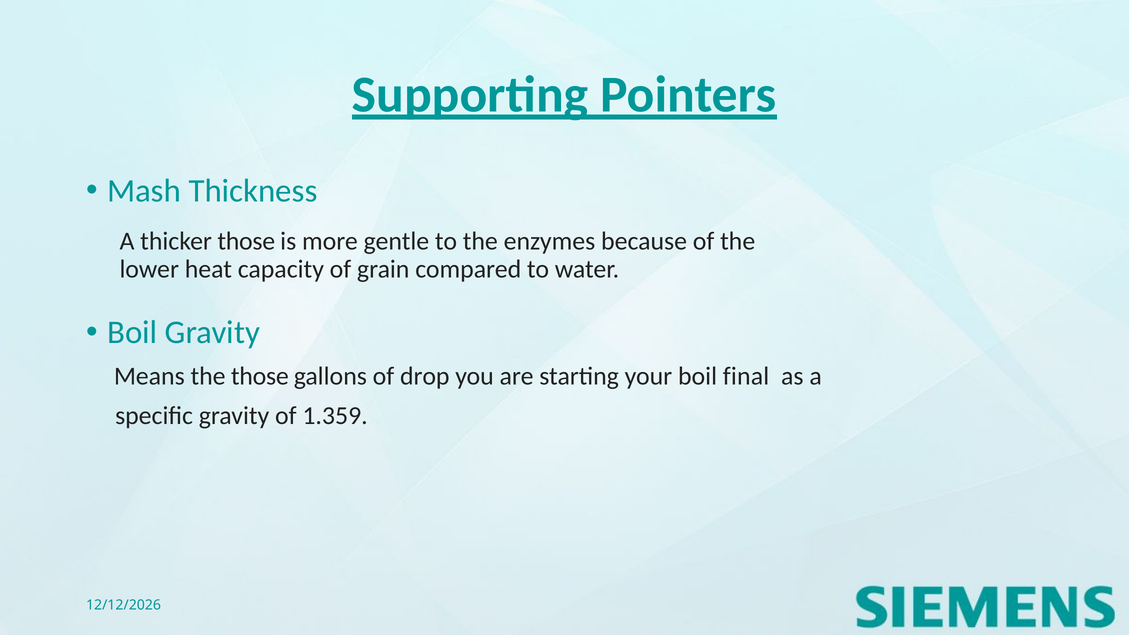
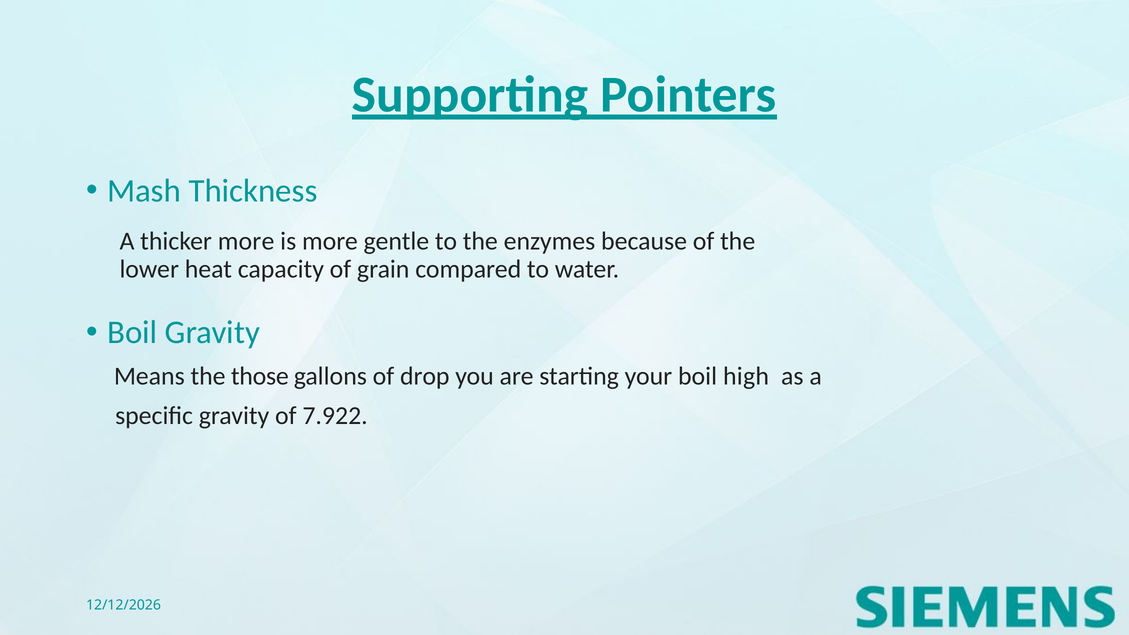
thicker those: those -> more (246, 241)
final: final -> high (746, 376)
1.359: 1.359 -> 7.922 (335, 416)
